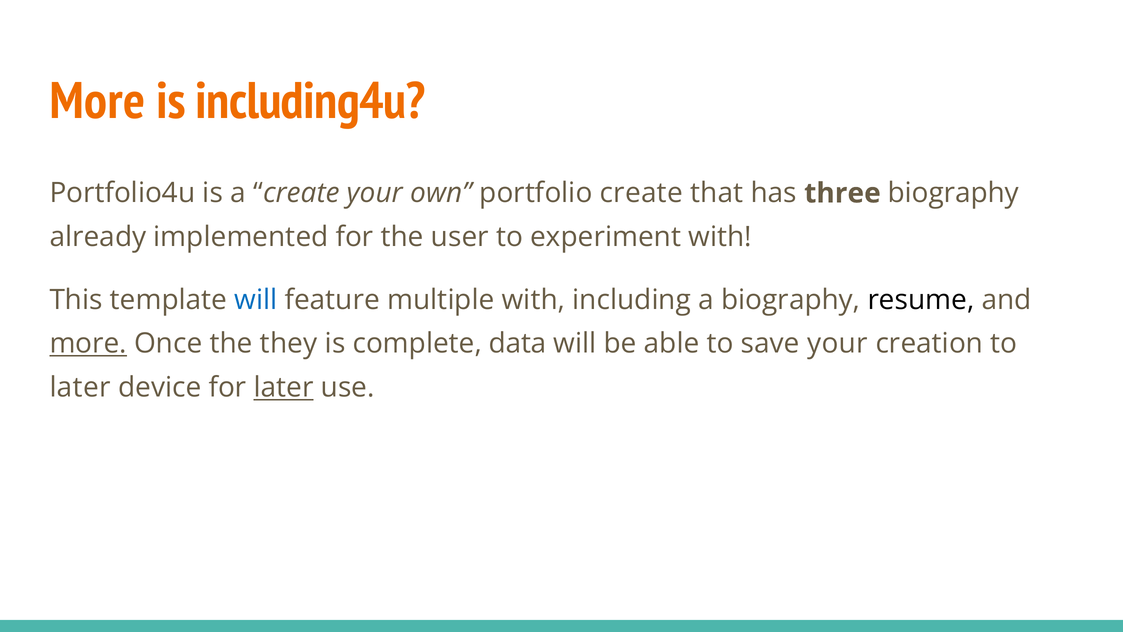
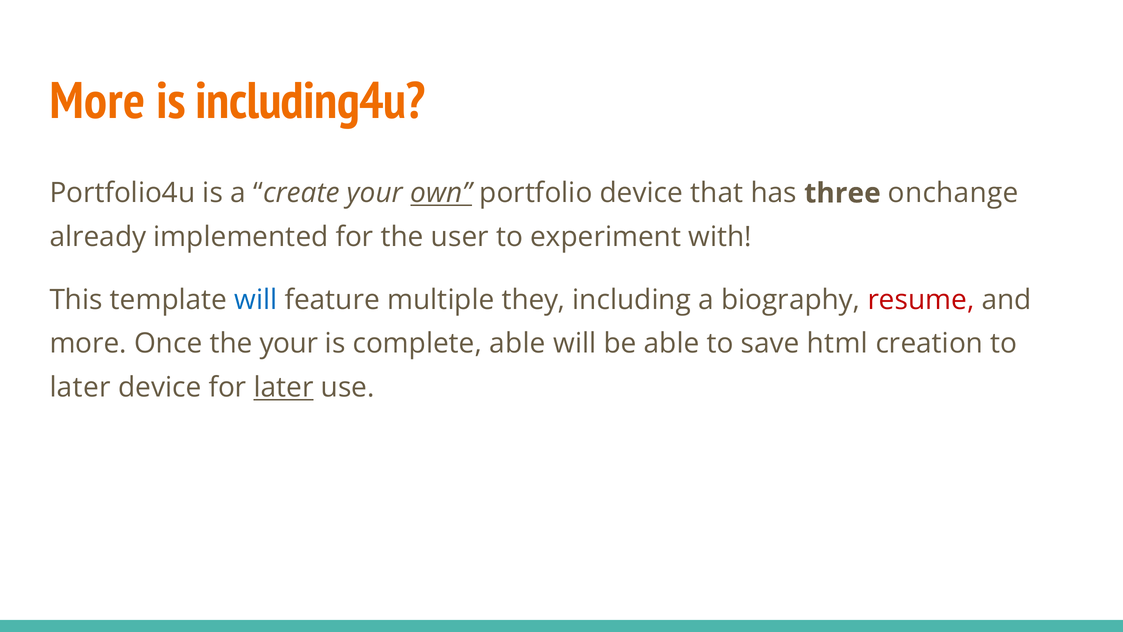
own underline: none -> present (441, 193)
portfolio create: create -> device (641, 193)
three biography: biography -> onchange (953, 193)
multiple with: with -> they (533, 300)
resume colour: black -> red (921, 300)
more underline: present -> none (88, 344)
the they: they -> your (289, 344)
complete data: data -> able (517, 344)
save your: your -> html (837, 344)
